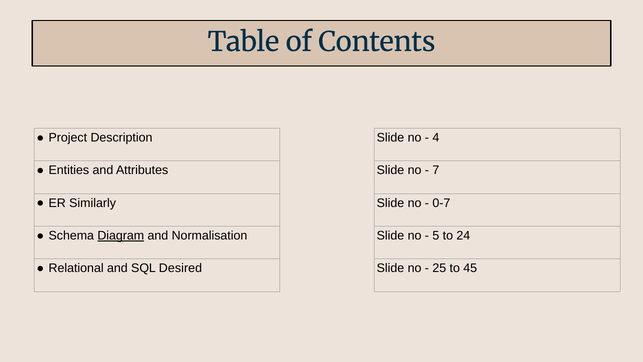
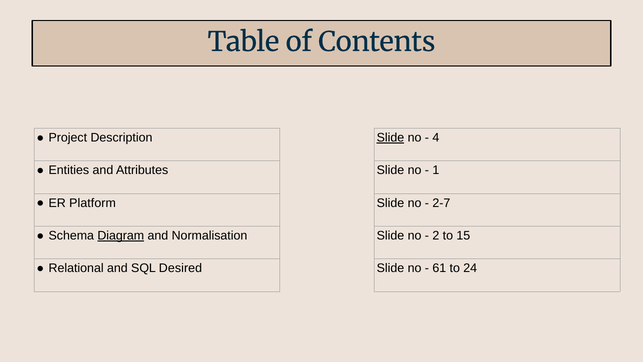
Slide underline: none -> present (390, 137)
7: 7 -> 1 (436, 170)
Similarly: Similarly -> Platform (93, 203)
0-7: 0-7 -> 2-7 (441, 203)
5: 5 -> 2 (436, 235)
24: 24 -> 15 (463, 235)
25: 25 -> 61 (439, 268)
45: 45 -> 24 (470, 268)
